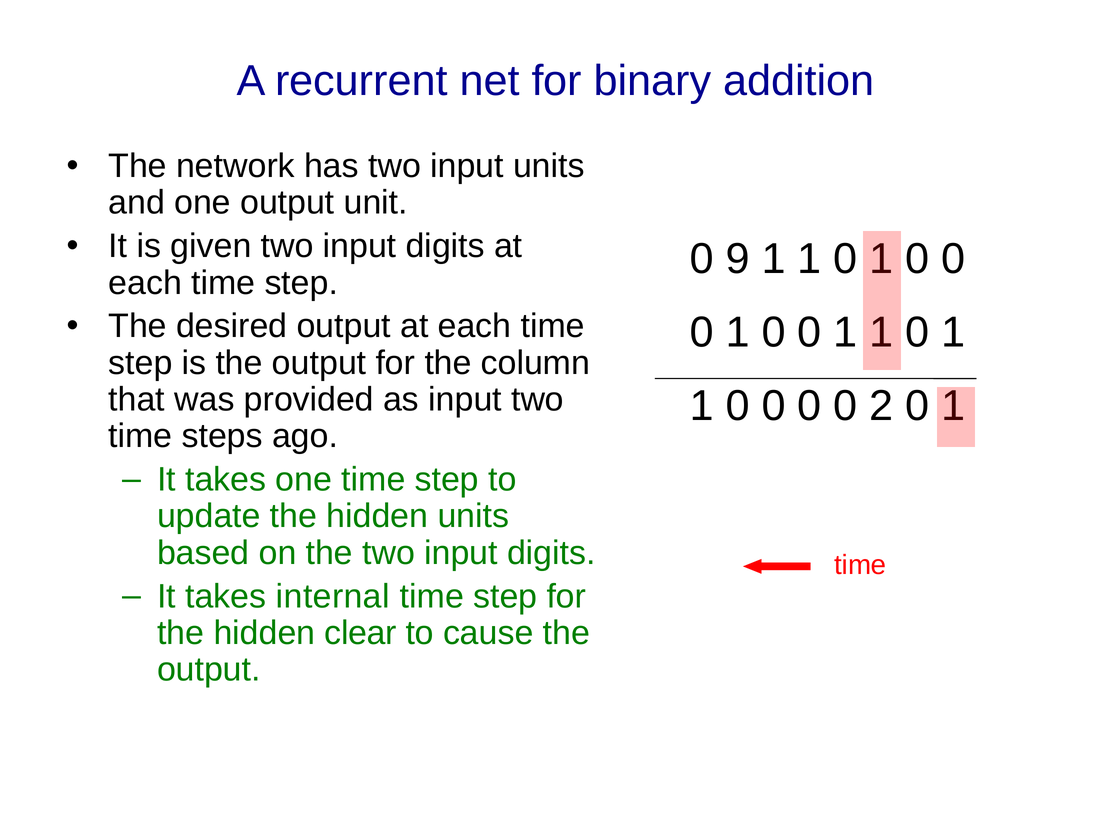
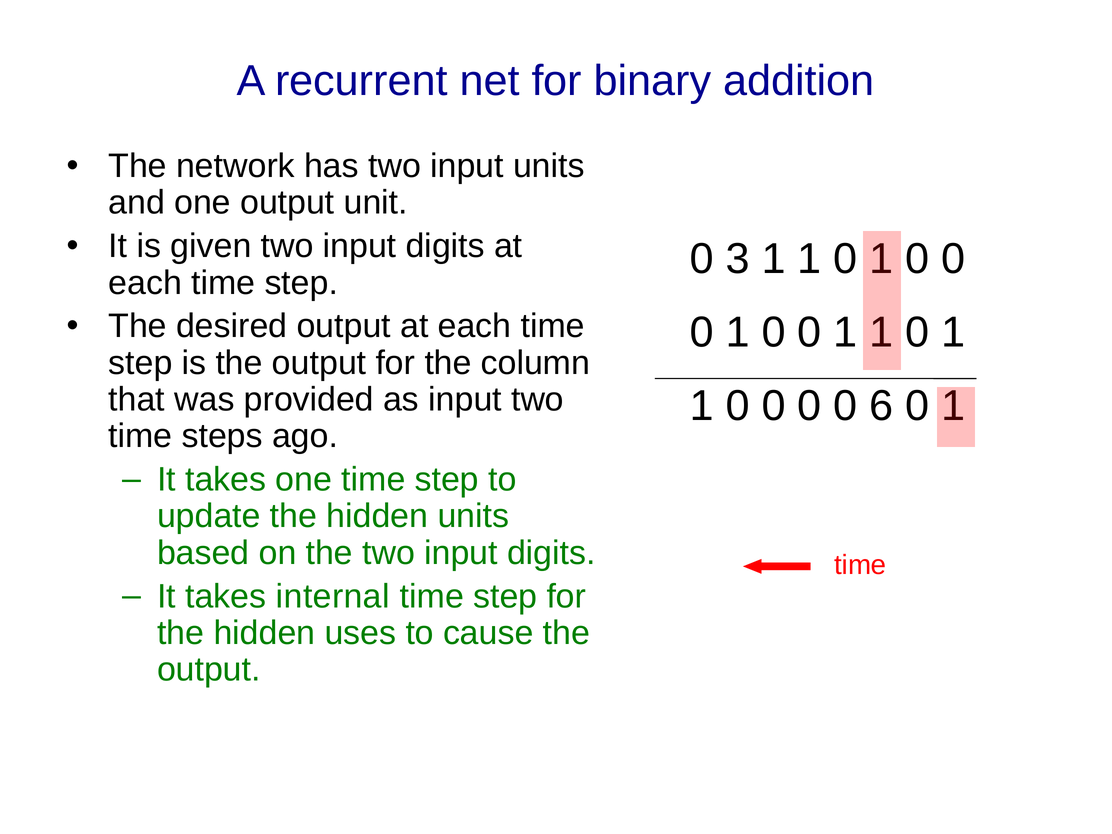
9: 9 -> 3 (738, 259)
2: 2 -> 6 (881, 406)
clear: clear -> uses (360, 633)
